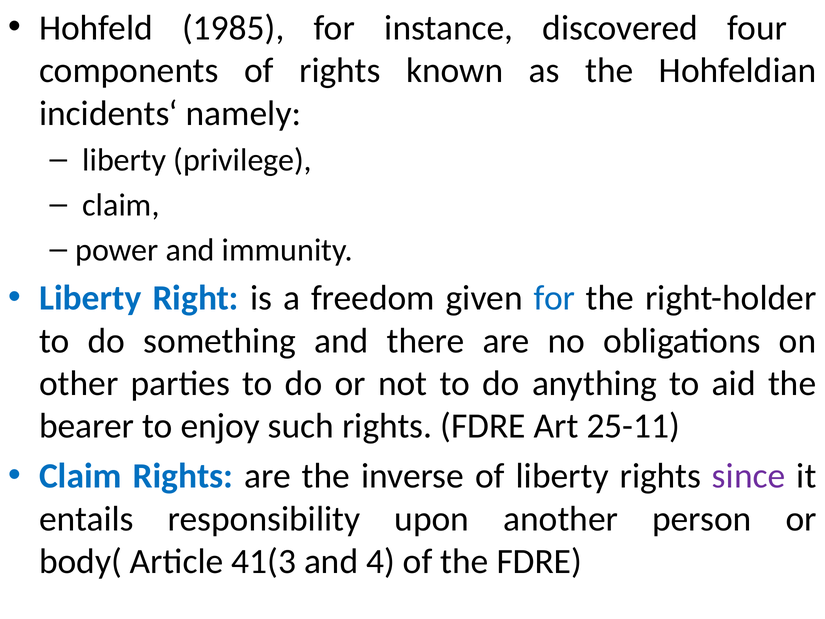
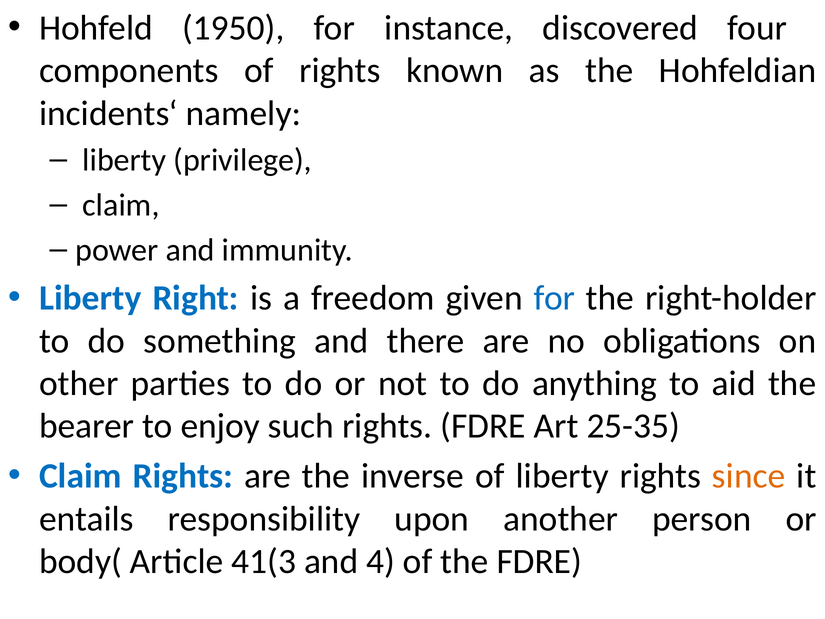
1985: 1985 -> 1950 (233, 28)
25-11: 25-11 -> 25-35 (633, 426)
since colour: purple -> orange (749, 476)
